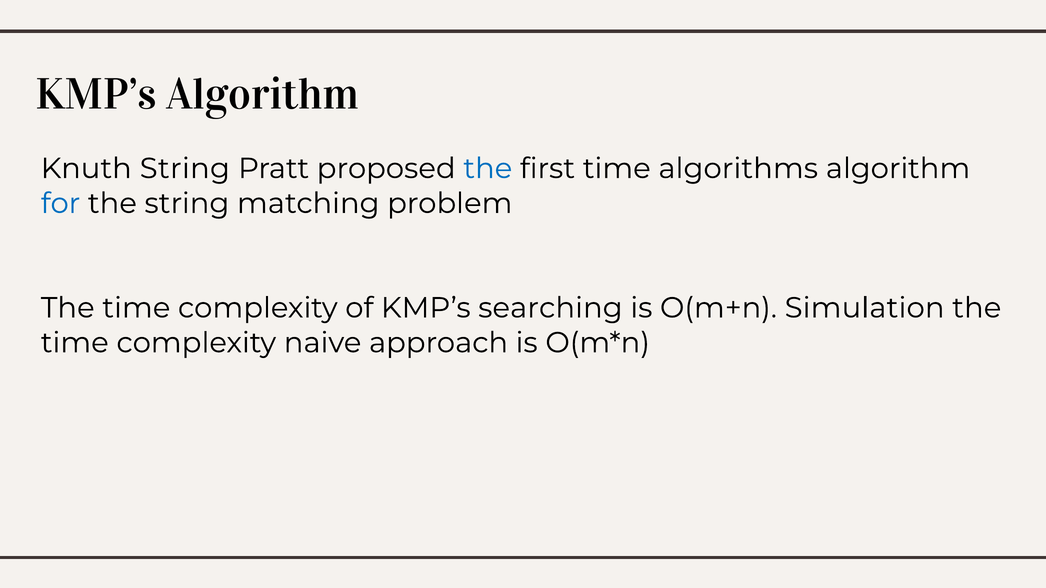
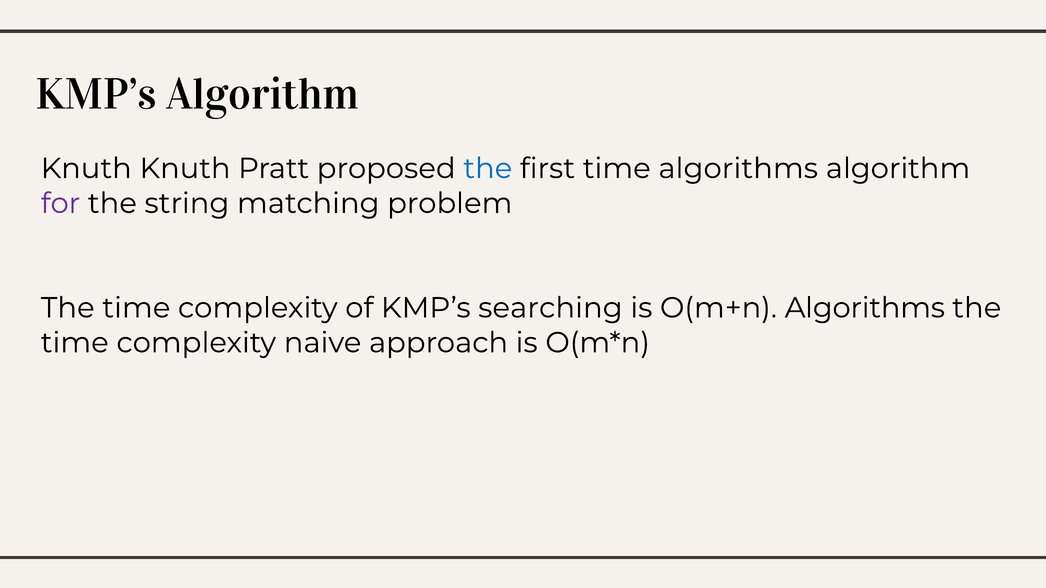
Knuth String: String -> Knuth (185, 169)
for colour: blue -> purple (61, 203)
O(m+n Simulation: Simulation -> Algorithms (865, 308)
